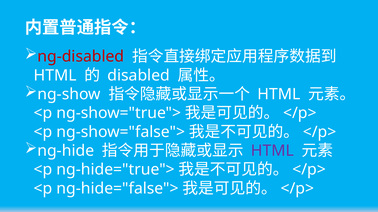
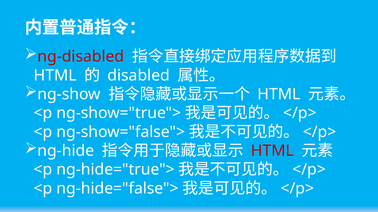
HTML colour: purple -> red (272, 151)
